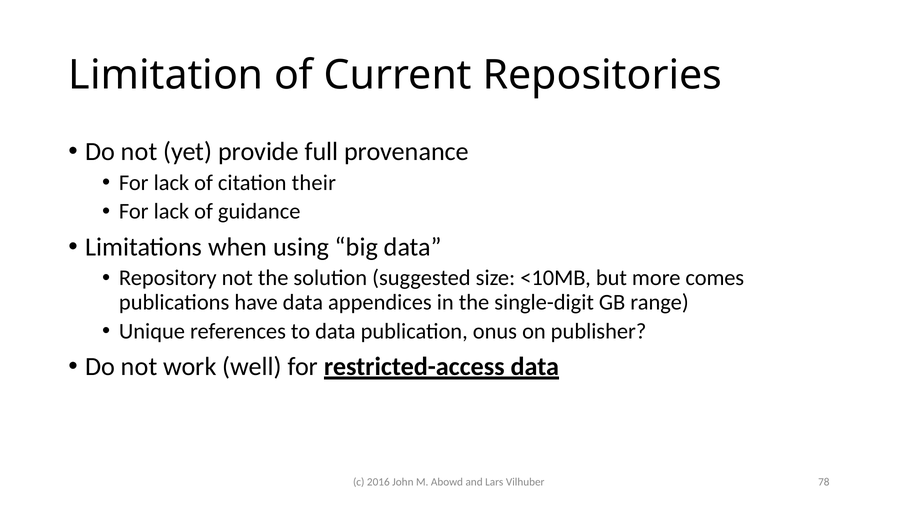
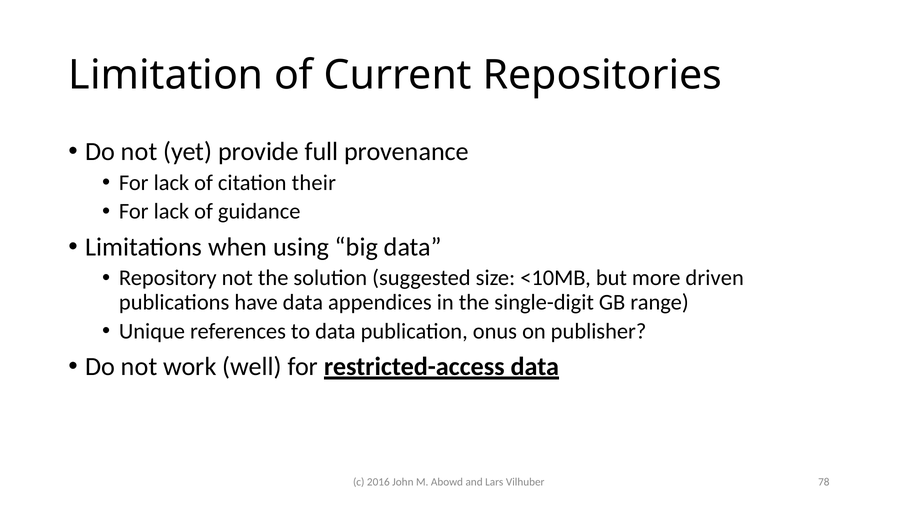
comes: comes -> driven (715, 278)
